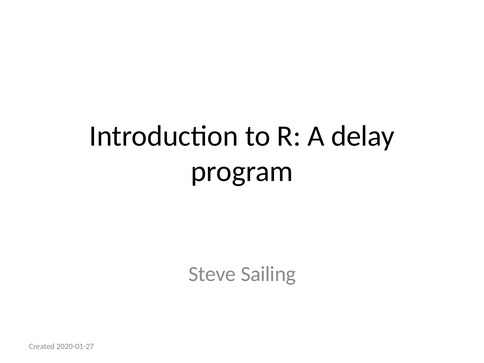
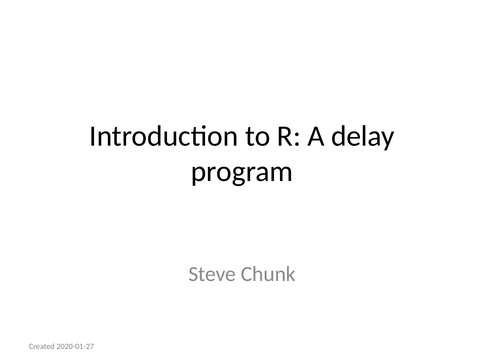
Sailing: Sailing -> Chunk (268, 274)
